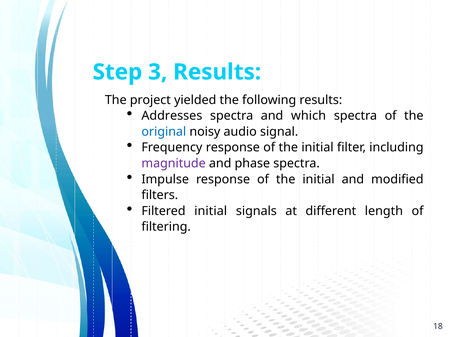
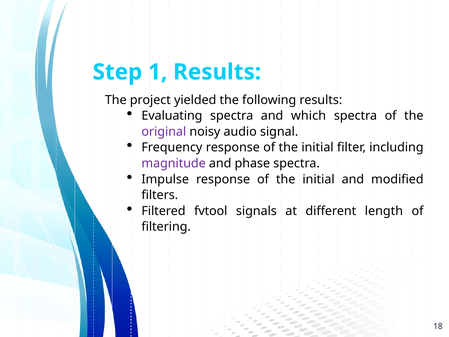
3: 3 -> 1 (158, 72)
Addresses: Addresses -> Evaluating (172, 116)
original colour: blue -> purple (164, 132)
Filtered initial: initial -> fvtool (211, 211)
